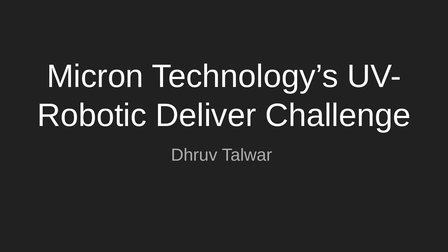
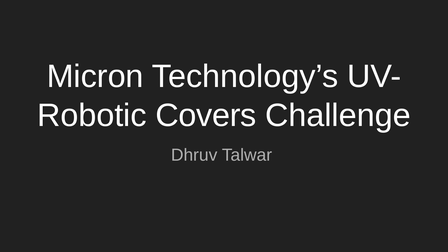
Deliver: Deliver -> Covers (206, 115)
